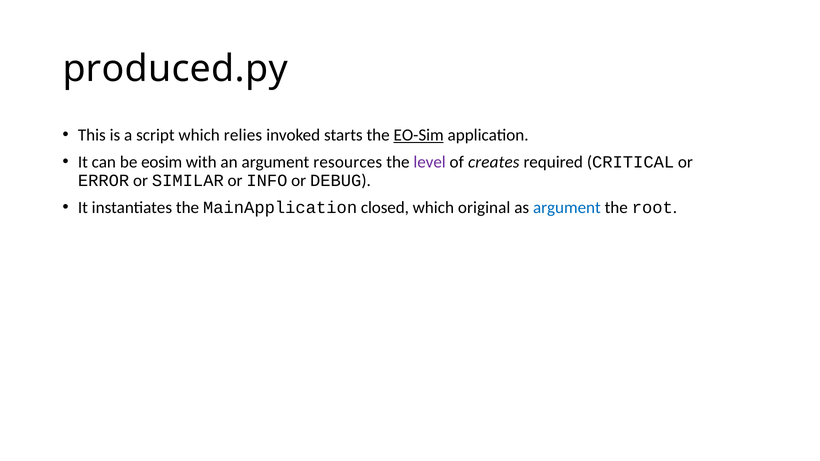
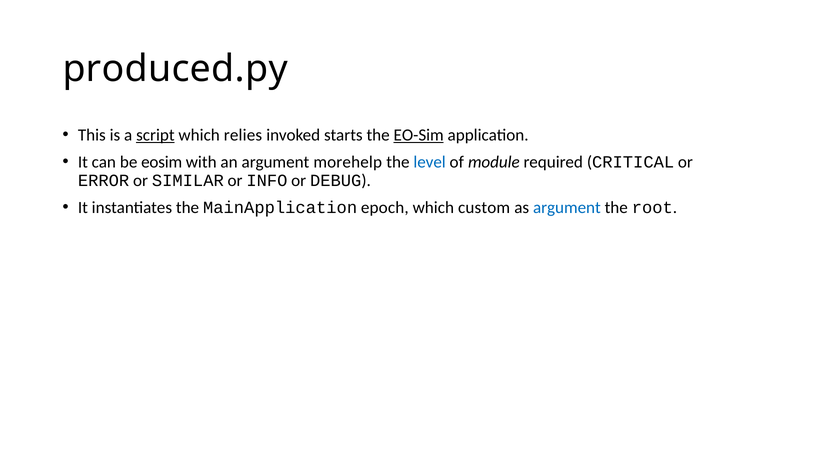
script underline: none -> present (155, 135)
resources: resources -> morehelp (348, 162)
level colour: purple -> blue (430, 162)
creates: creates -> module (494, 162)
closed: closed -> epoch (385, 208)
original: original -> custom (484, 208)
